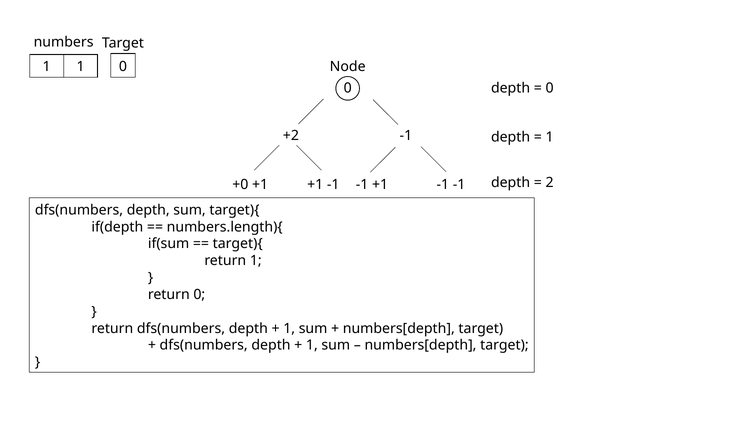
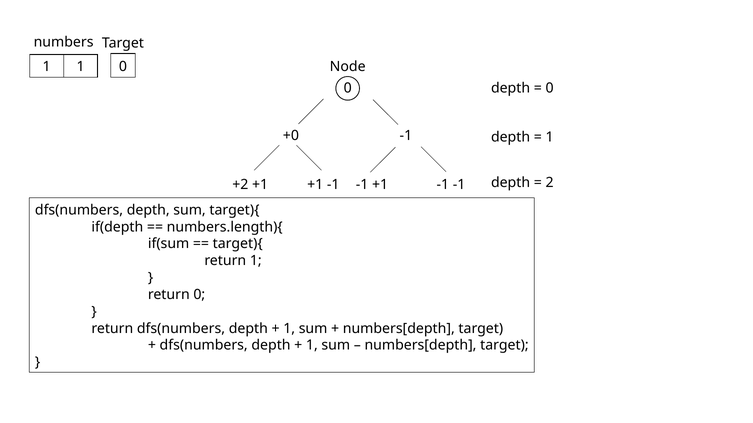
+2: +2 -> +0 (291, 136)
+0: +0 -> +2 (240, 185)
